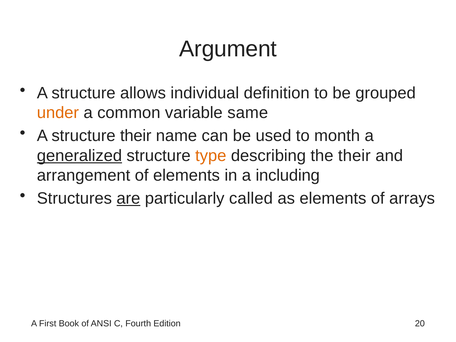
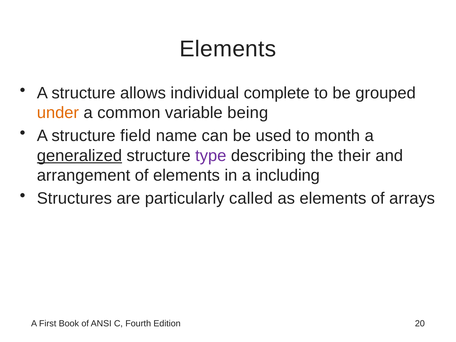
Argument: Argument -> Elements (228, 49)
definition: definition -> complete (277, 93)
same: same -> being (248, 113)
structure their: their -> field (136, 136)
type colour: orange -> purple (211, 156)
are underline: present -> none (128, 198)
